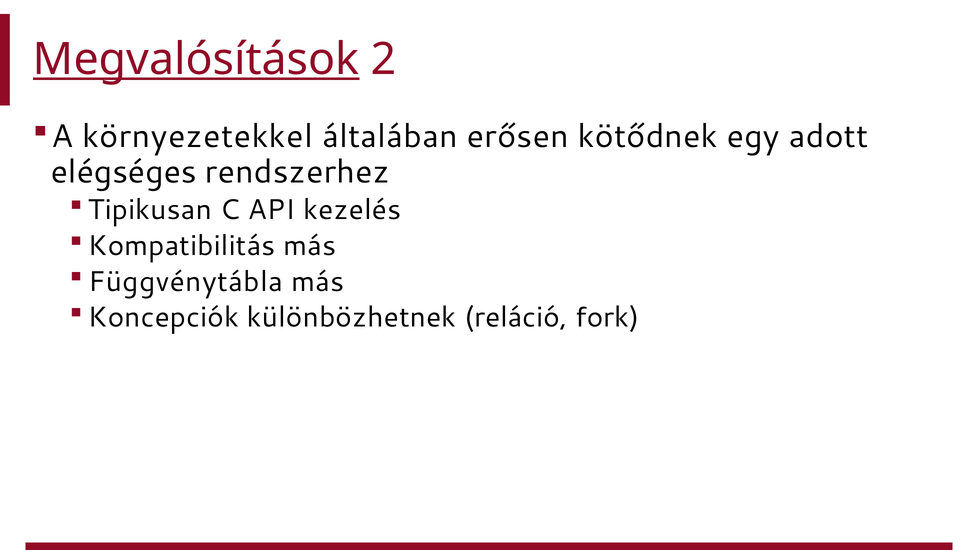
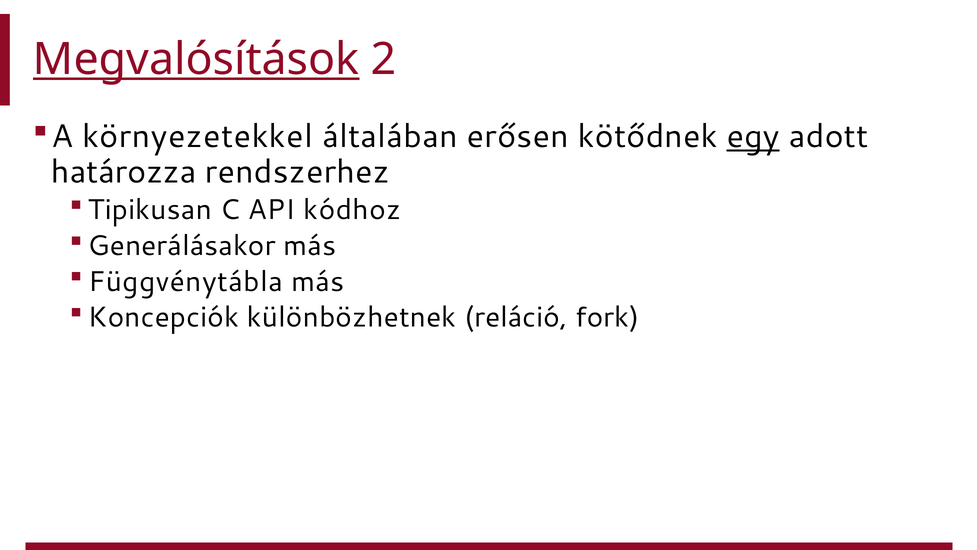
egy underline: none -> present (753, 136)
elégséges: elégséges -> határozza (124, 172)
kezelés: kezelés -> kódhoz (352, 210)
Kompatibilitás: Kompatibilitás -> Generálásakor (182, 246)
